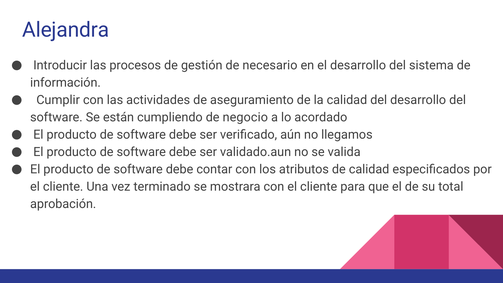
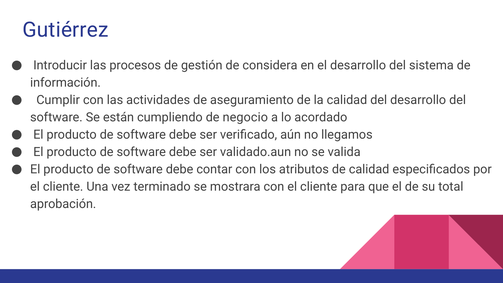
Alejandra: Alejandra -> Gutiérrez (66, 30)
necesario: necesario -> considera (270, 65)
